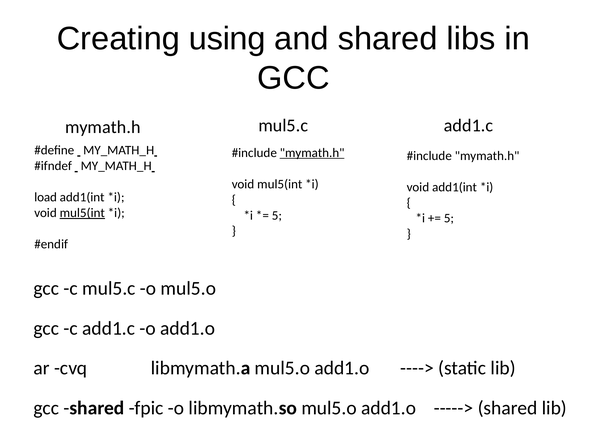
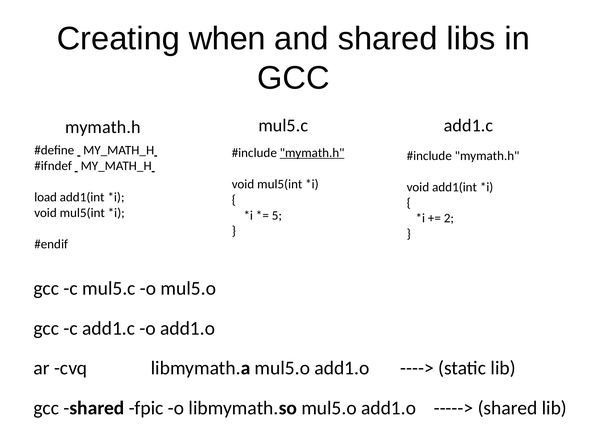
using: using -> when (227, 39)
mul5(int underline: present -> none (82, 213)
5: 5 -> 2 (449, 218)
